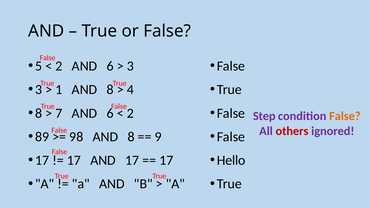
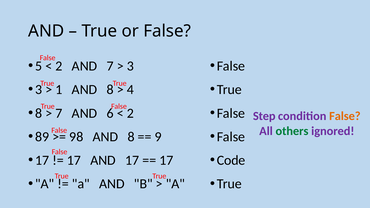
2 AND 6: 6 -> 7 (110, 66)
others colour: red -> green (292, 131)
Hello: Hello -> Code (231, 160)
